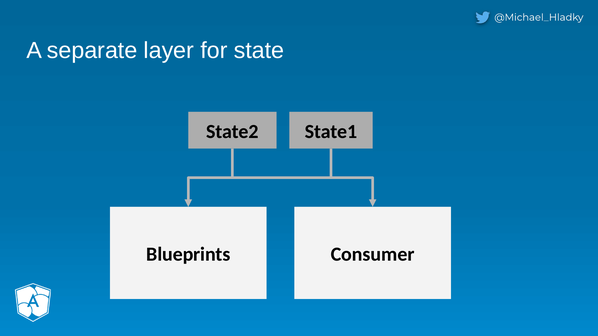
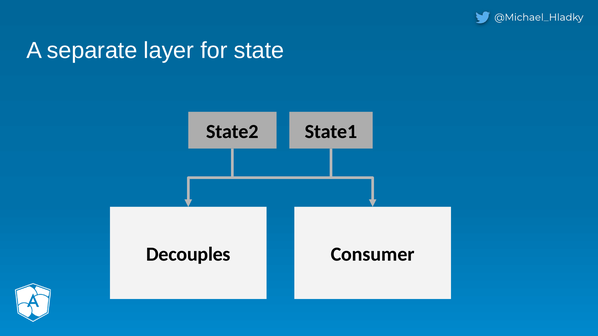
Blueprints: Blueprints -> Decouples (188, 255)
